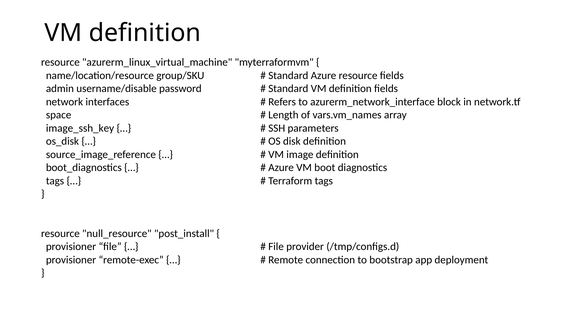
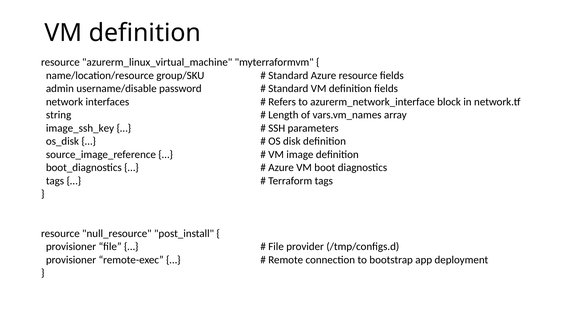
space: space -> string (59, 115)
